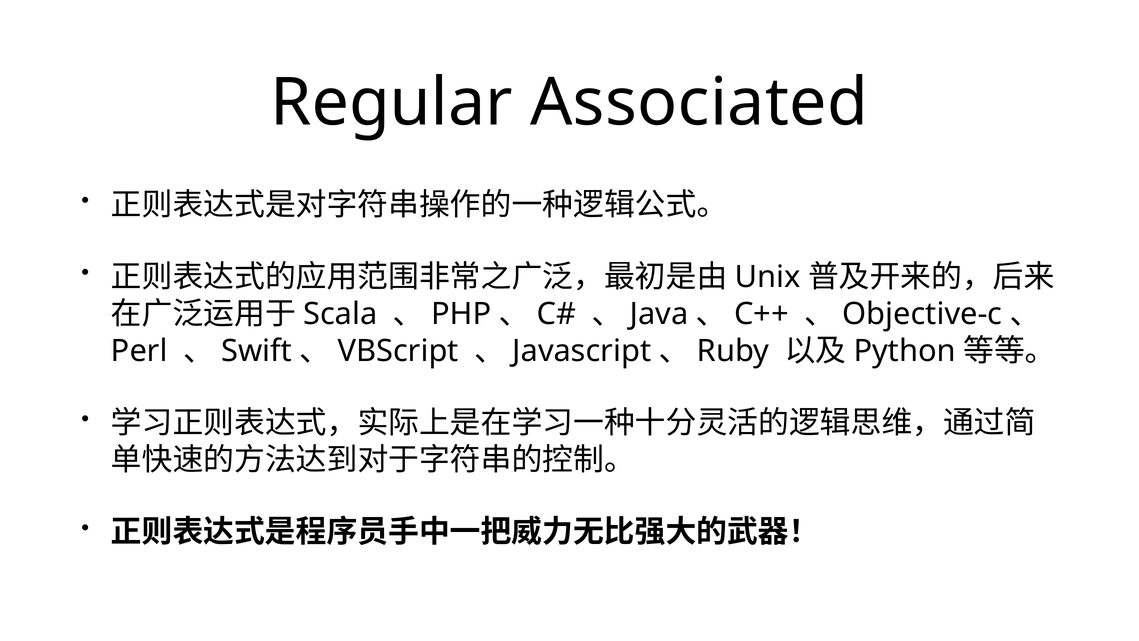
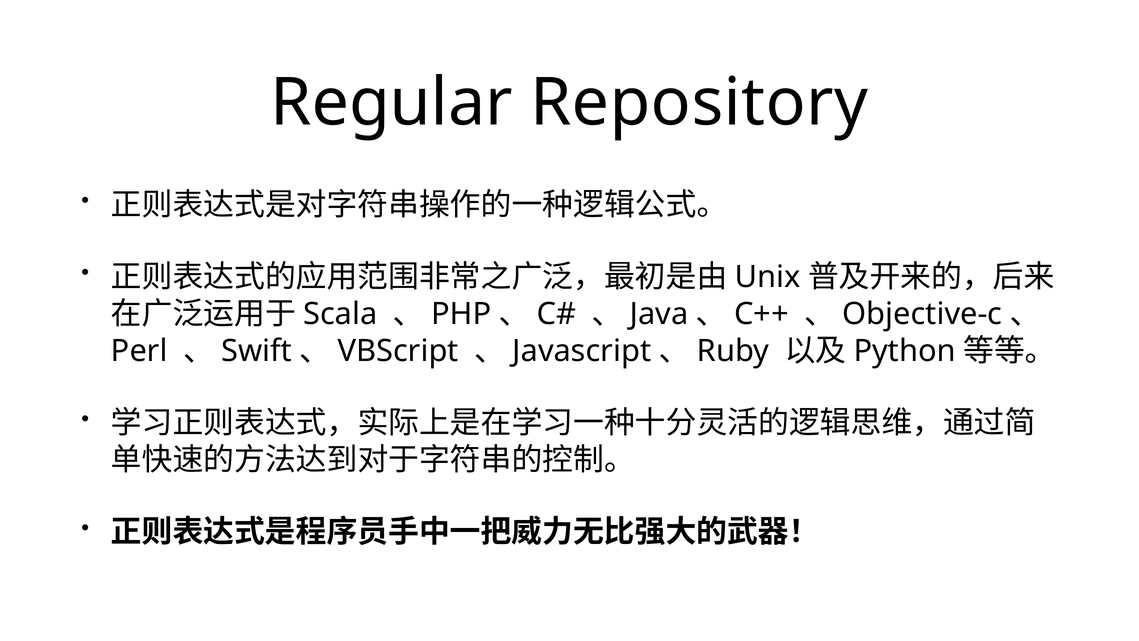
Associated: Associated -> Repository (699, 103)
